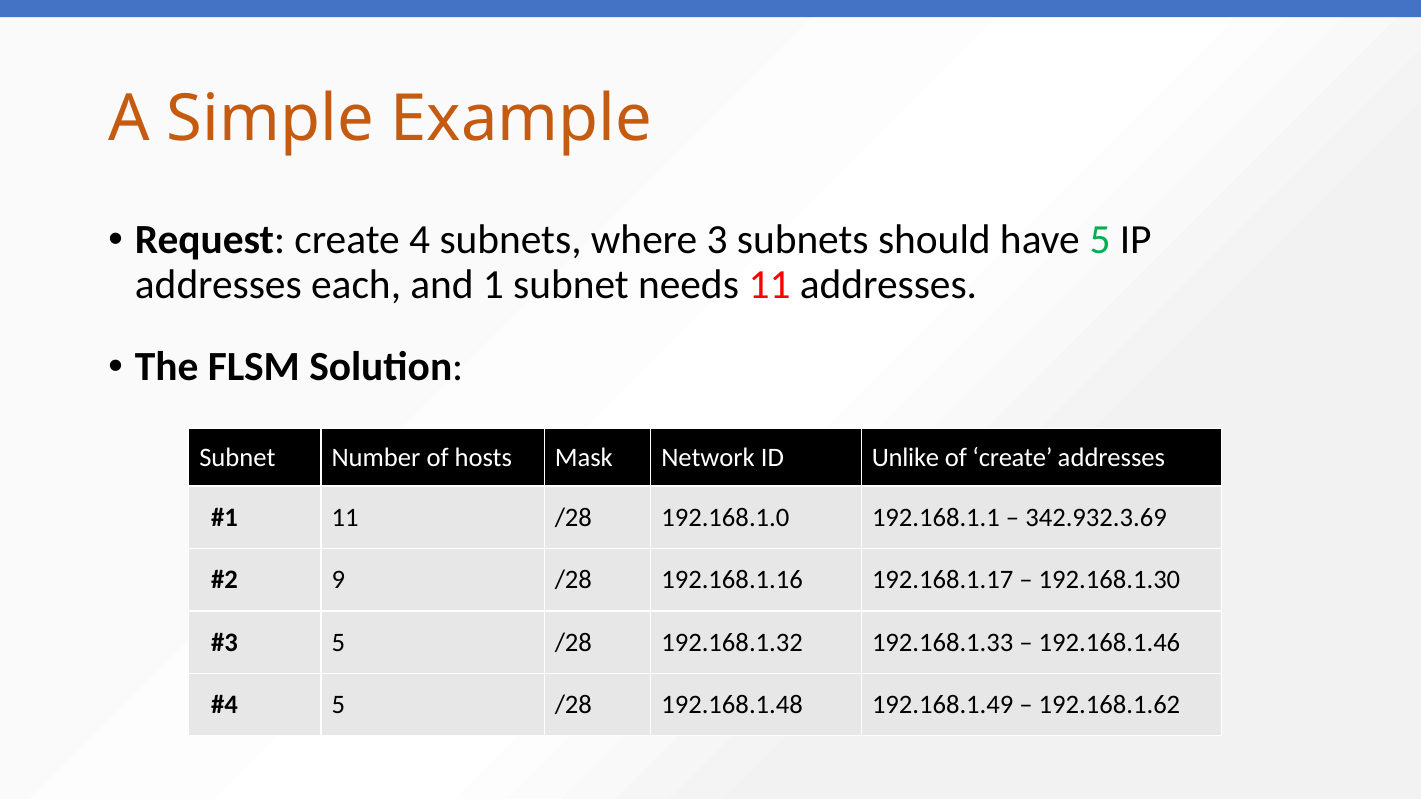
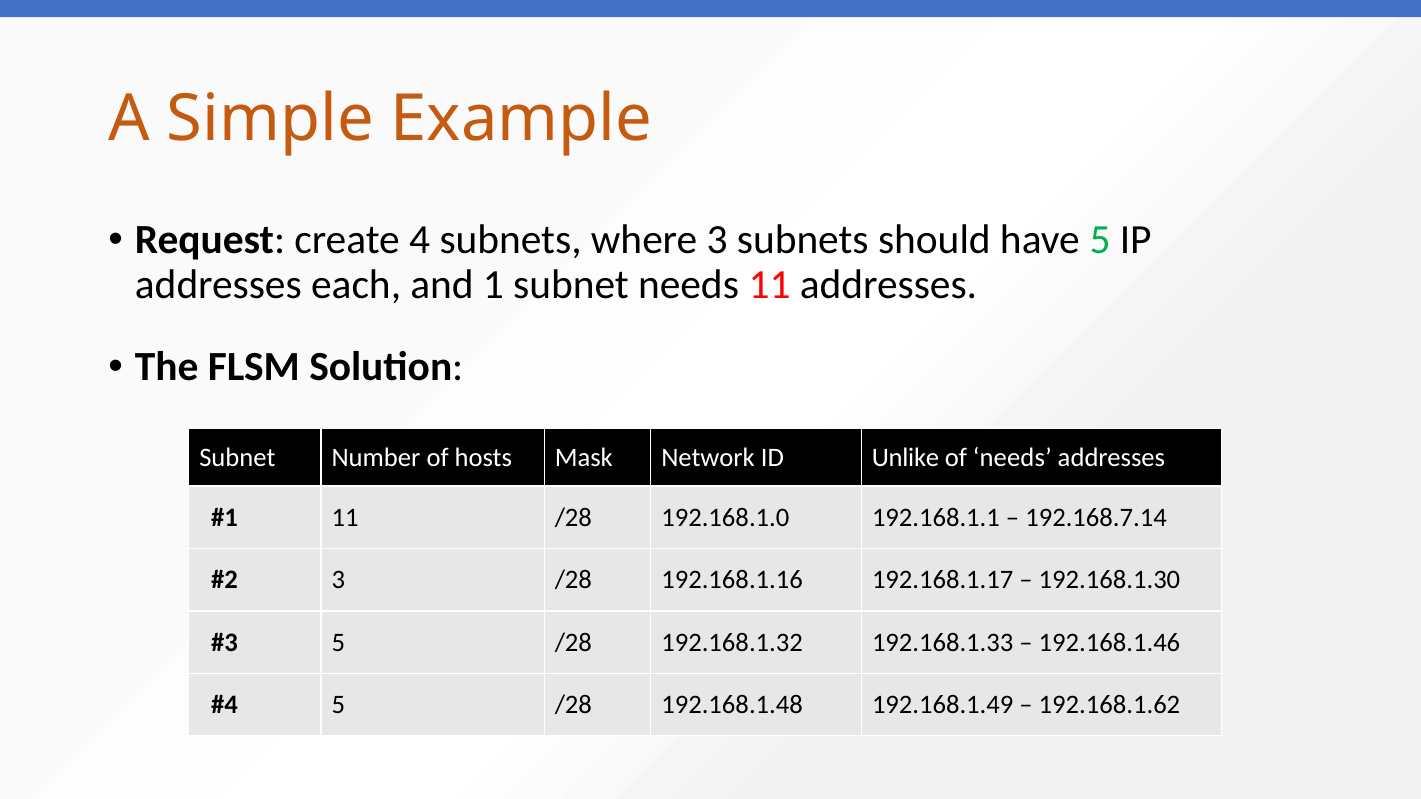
of create: create -> needs (1012, 458)
342.932.3.69: 342.932.3.69 -> 192.168.7.14 (1096, 518)
9: 9 -> 3 (338, 580)
